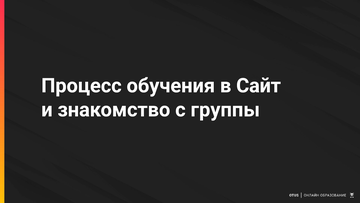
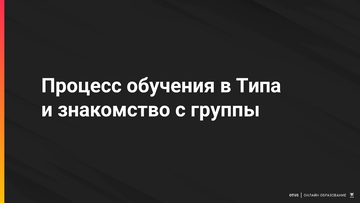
Сайт: Сайт -> Типа (259, 86)
